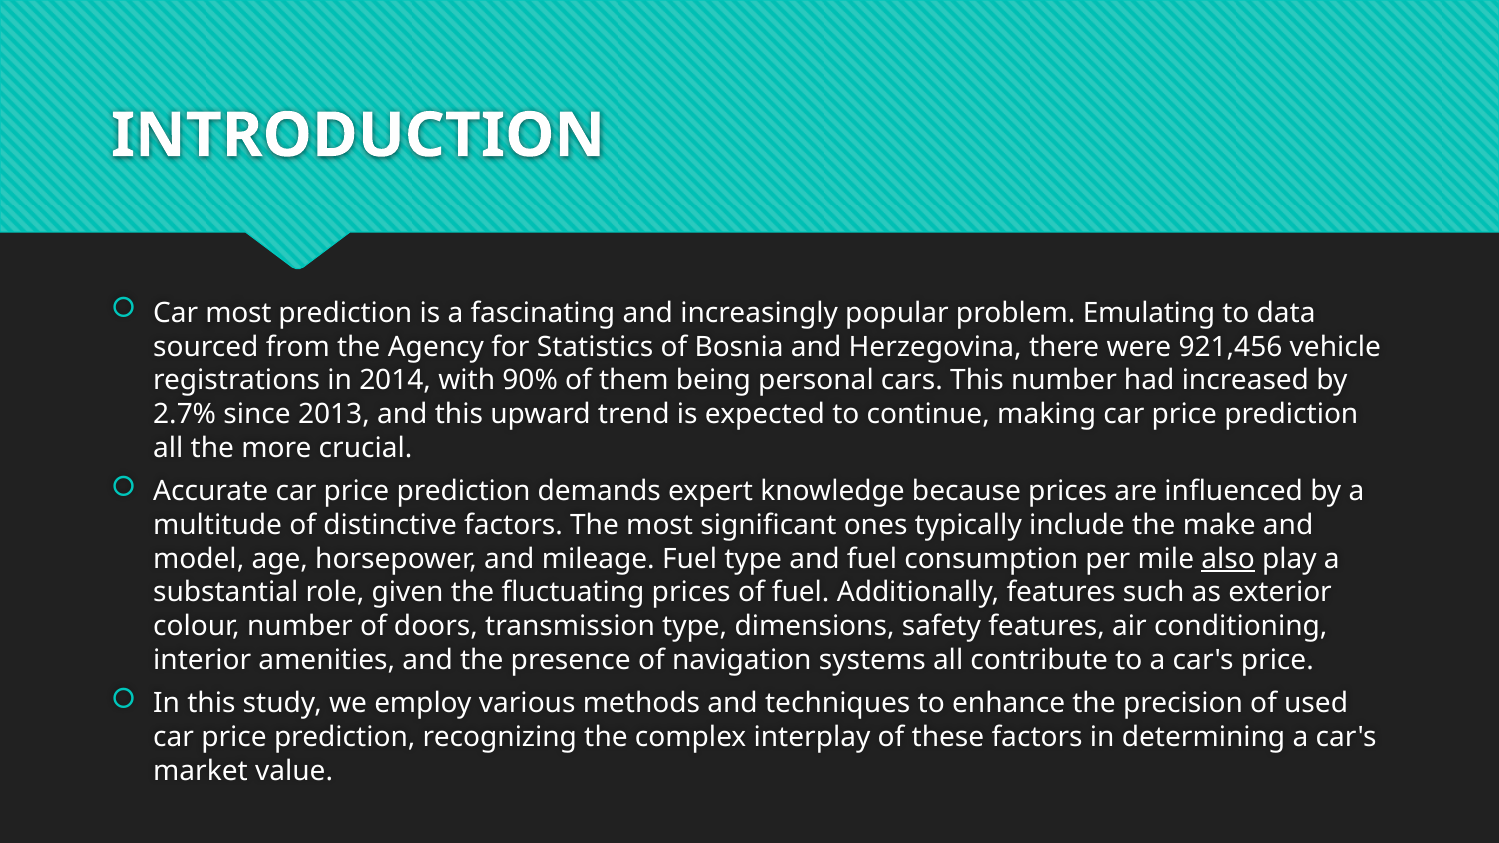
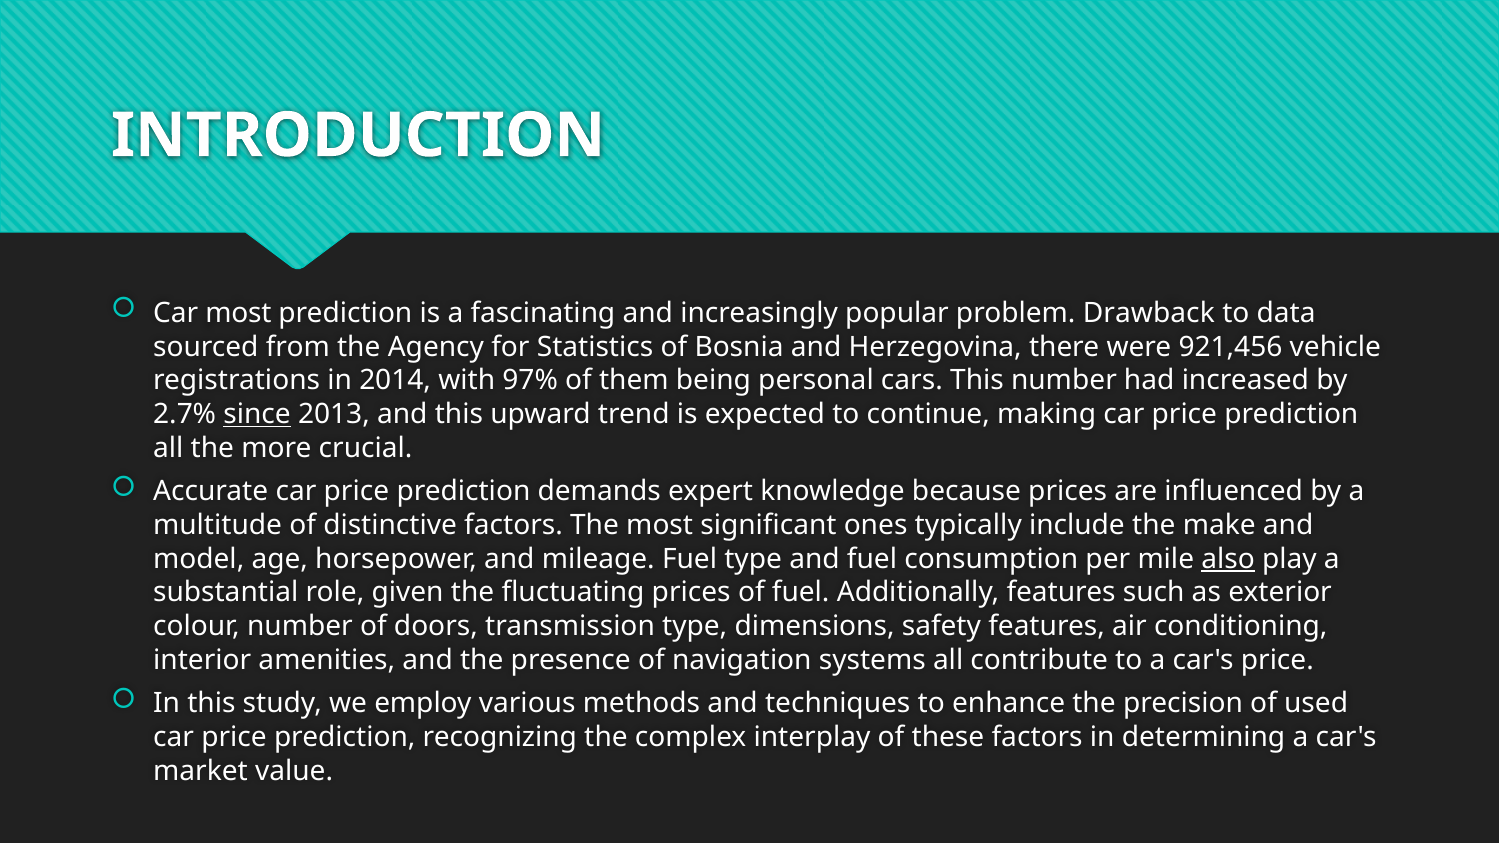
Emulating: Emulating -> Drawback (1149, 313)
90%: 90% -> 97% (530, 381)
since underline: none -> present (257, 414)
